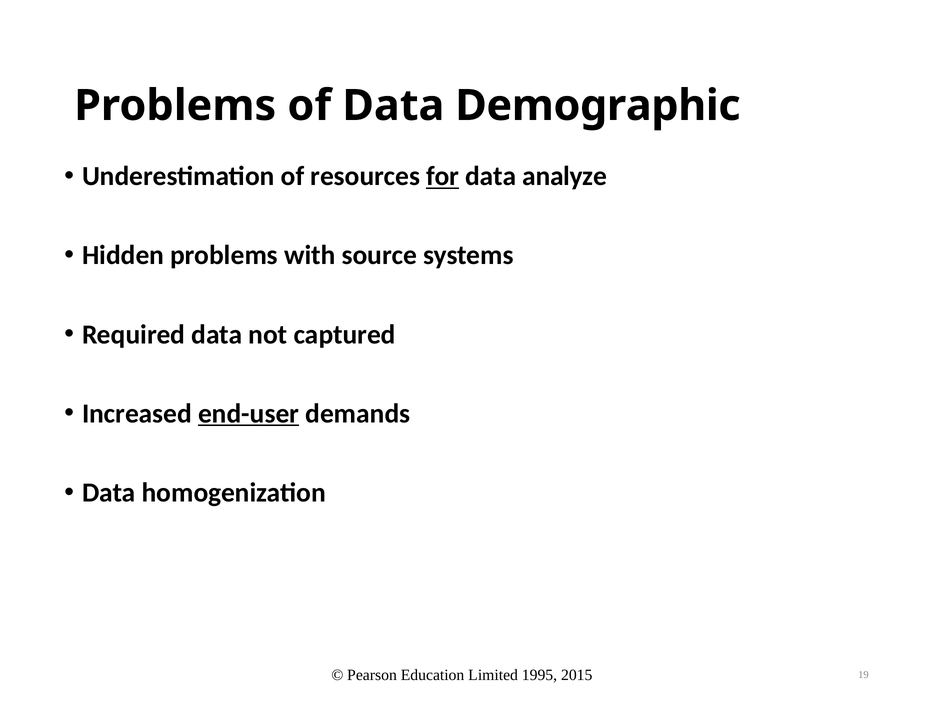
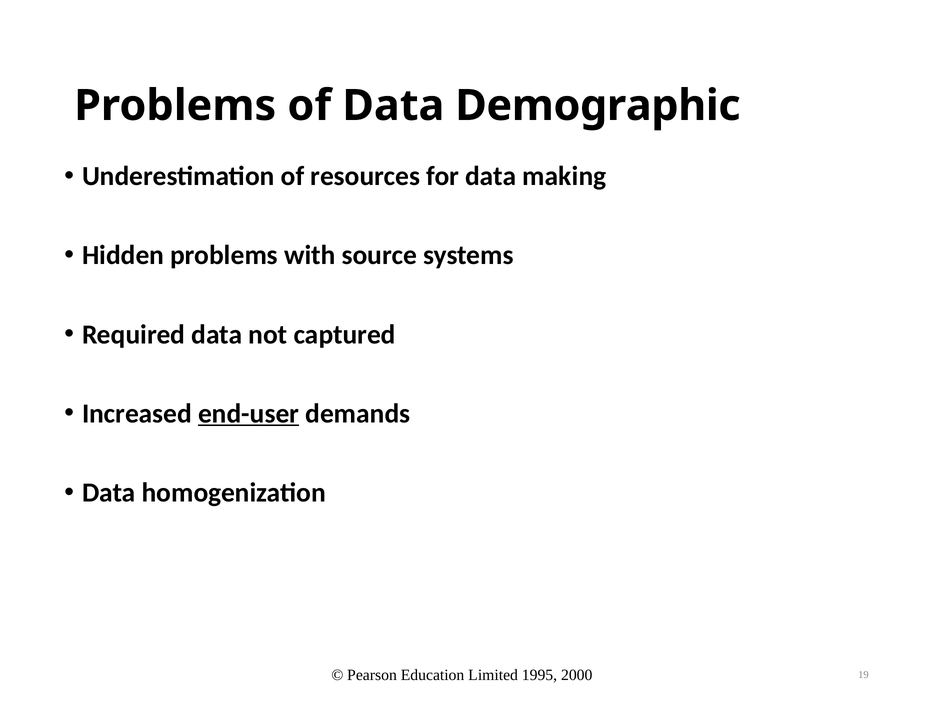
for underline: present -> none (443, 176)
analyze: analyze -> making (564, 176)
2015: 2015 -> 2000 (577, 675)
